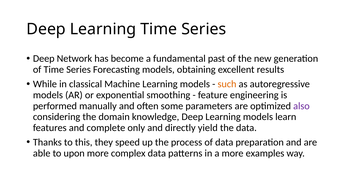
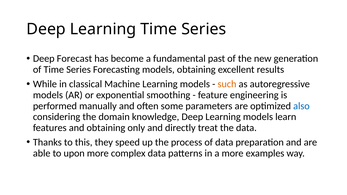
Network: Network -> Forecast (74, 59)
also colour: purple -> blue (301, 106)
and complete: complete -> obtaining (106, 128)
yield: yield -> treat (208, 128)
